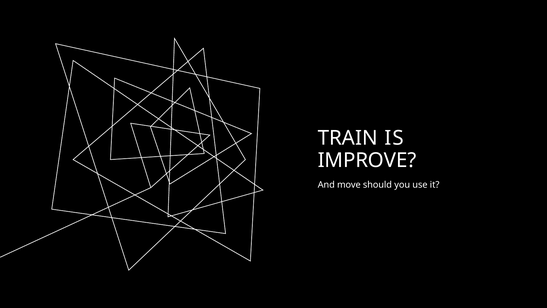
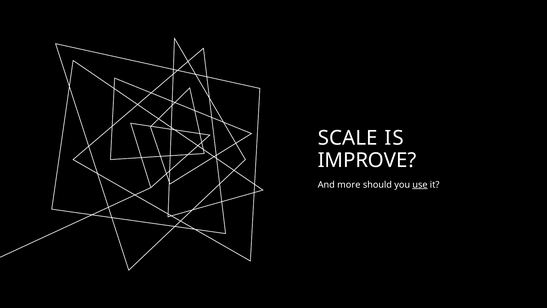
TRAIN: TRAIN -> SCALE (348, 138)
move: move -> more (349, 185)
use underline: none -> present (420, 185)
